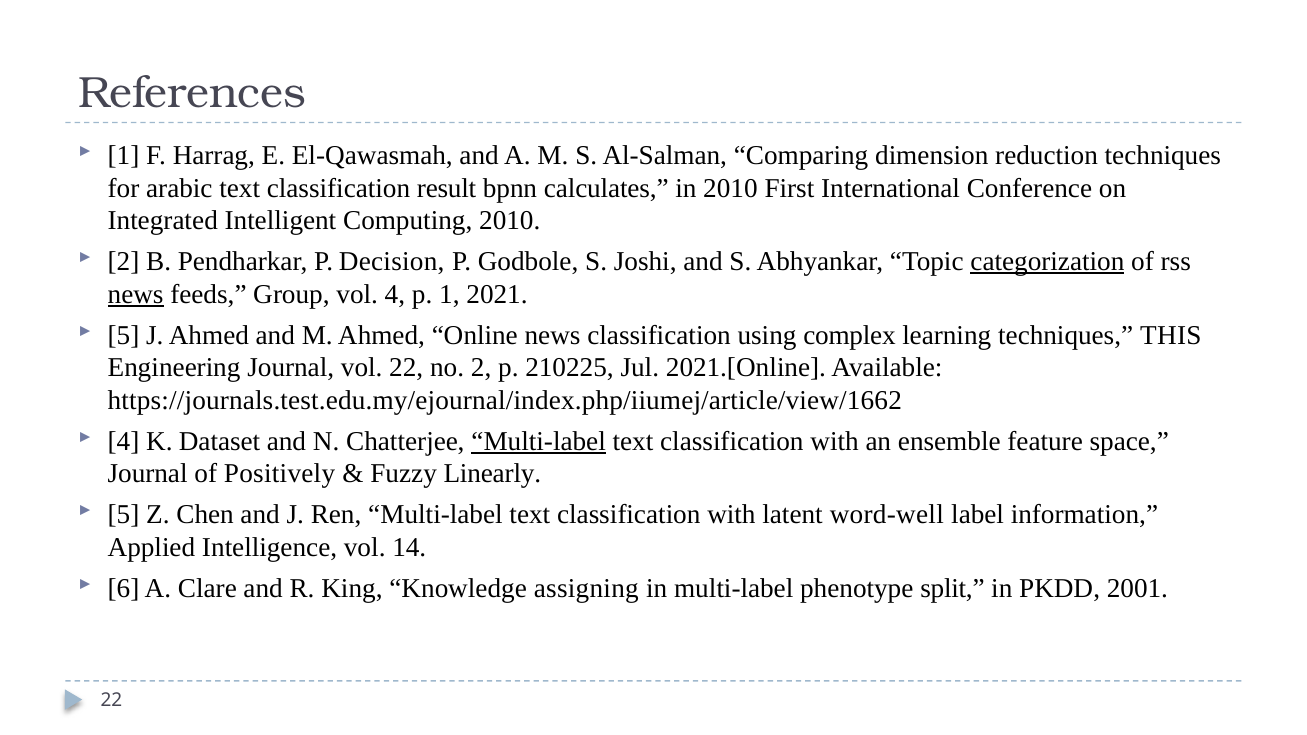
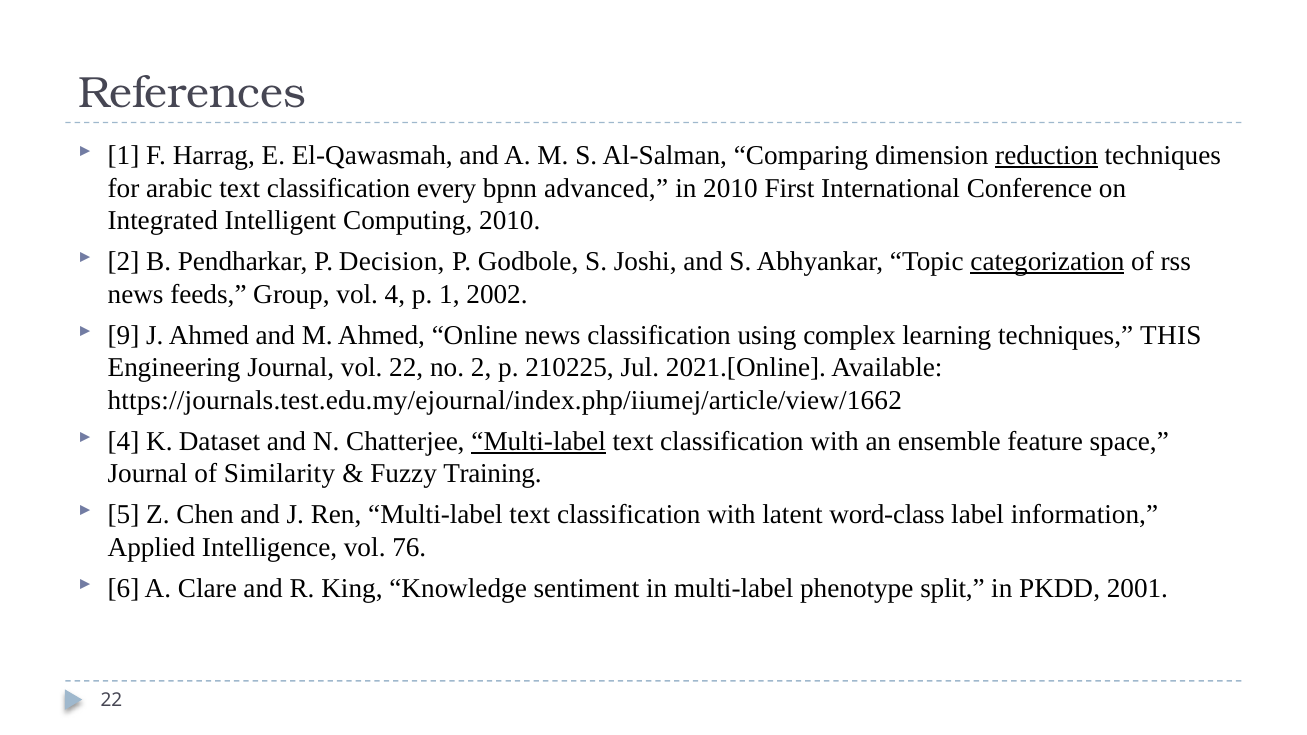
reduction underline: none -> present (1047, 155)
result: result -> every (447, 188)
calculates: calculates -> advanced (606, 188)
news underline: present -> none (136, 294)
2021: 2021 -> 2002 (497, 294)
5: 5 -> 9 (124, 335)
Positively: Positively -> Similarity (280, 474)
Linearly: Linearly -> Training (492, 474)
word-well: word-well -> word-class (887, 515)
14: 14 -> 76 (409, 548)
assigning: assigning -> sentiment (586, 588)
